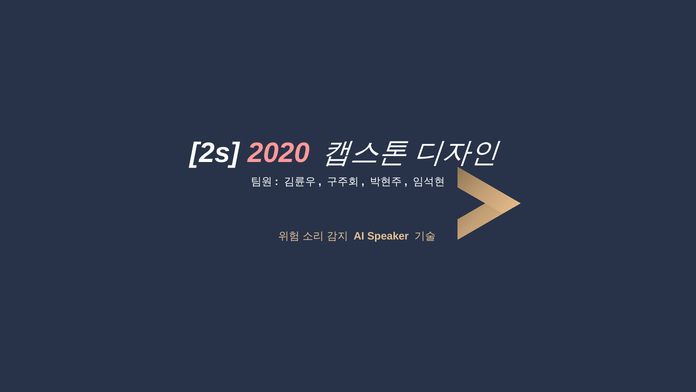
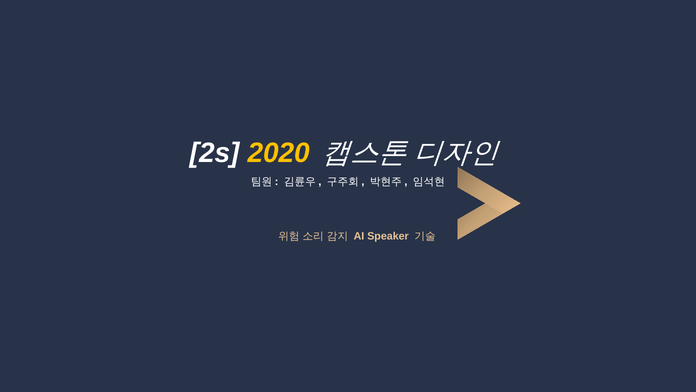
2020 colour: pink -> yellow (279, 153)
